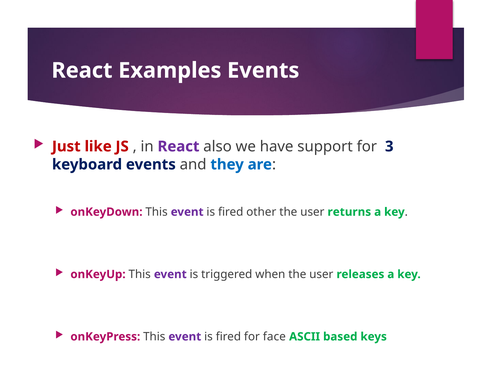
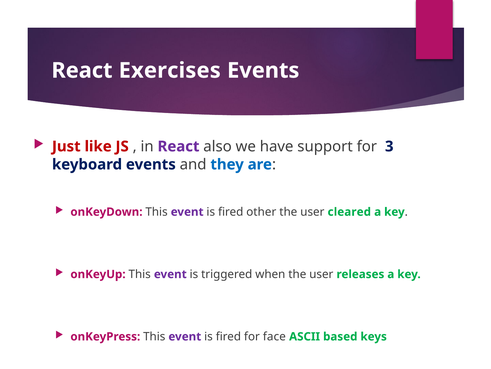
Examples: Examples -> Exercises (170, 70)
returns: returns -> cleared (349, 212)
